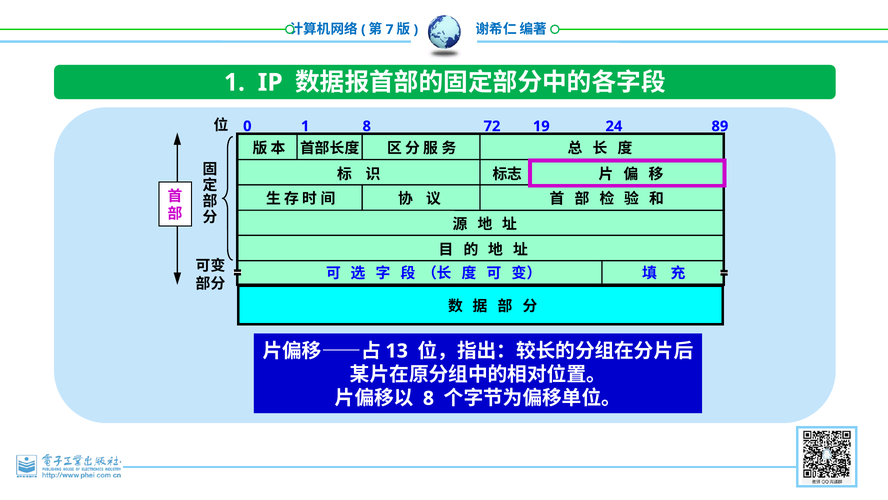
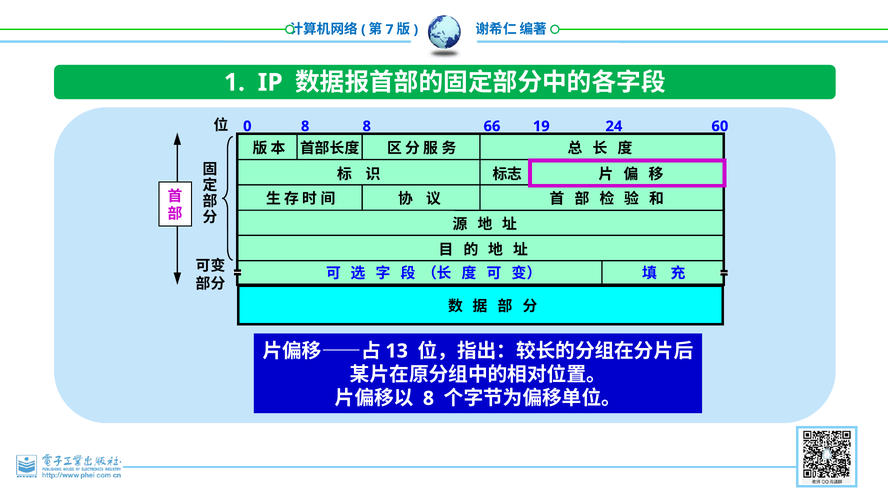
0 1: 1 -> 8 (305, 126)
72: 72 -> 66 (492, 126)
89: 89 -> 60 (720, 126)
